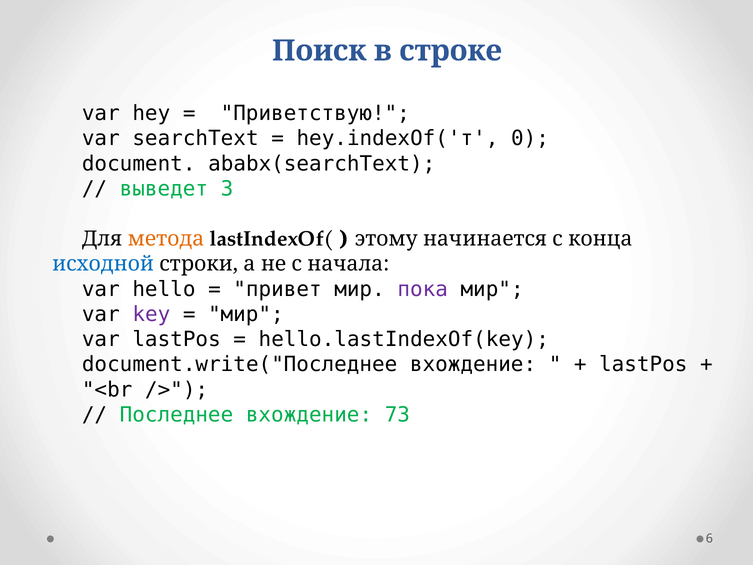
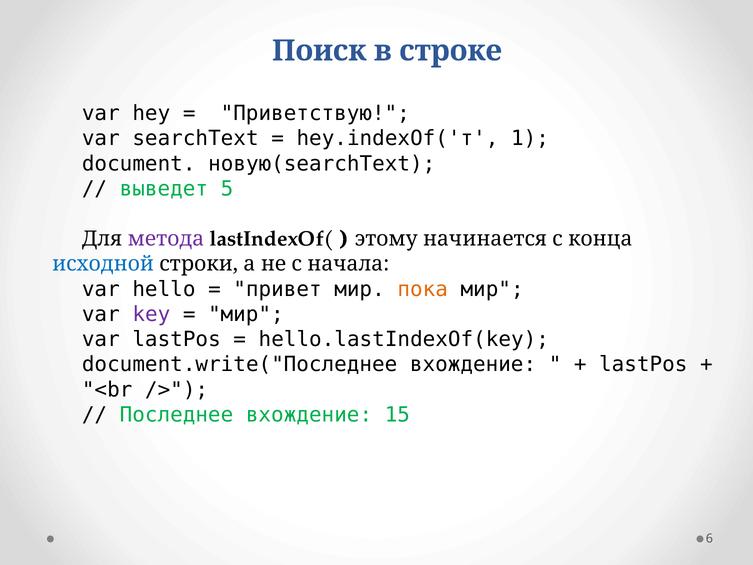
0: 0 -> 1 (530, 138)
ababx(searchText: ababx(searchText -> новую(searchText (322, 164)
3: 3 -> 5 (227, 189)
метода colour: orange -> purple (166, 239)
пока colour: purple -> orange (423, 289)
73: 73 -> 15 (397, 415)
